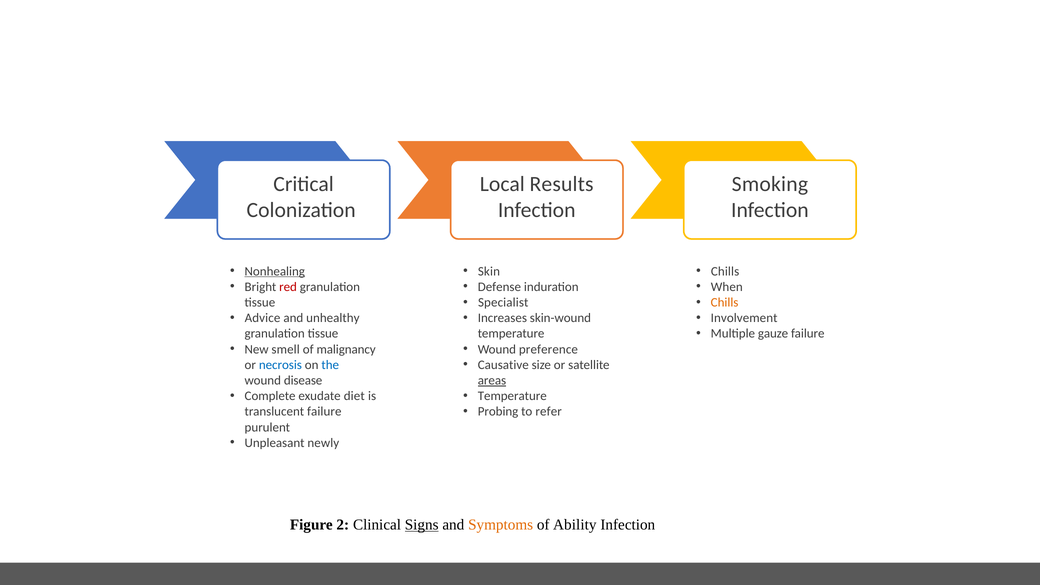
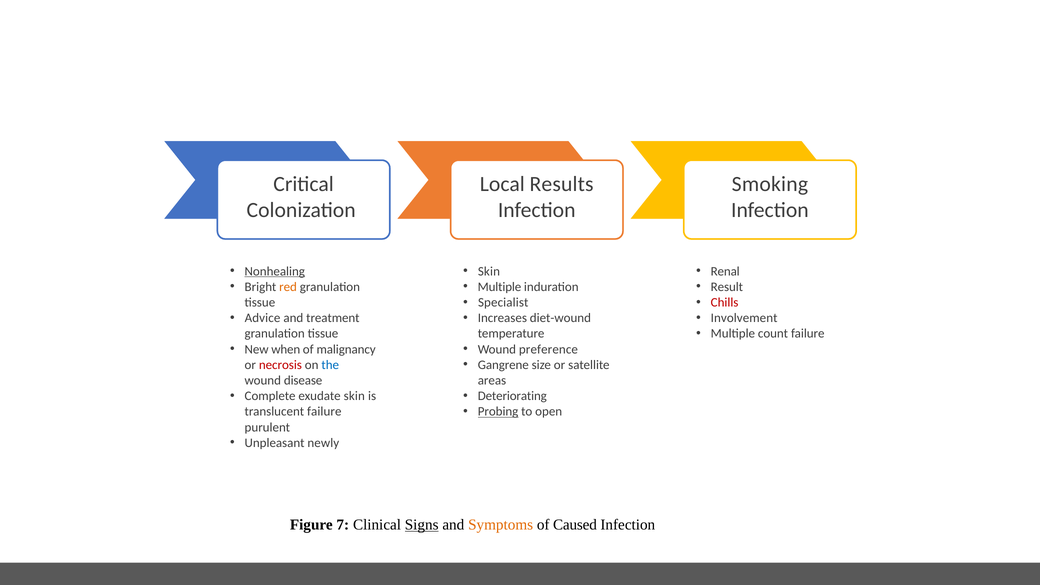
Chills: Chills -> Renal (725, 271)
red colour: red -> orange (288, 287)
Defense: Defense -> Multiple (499, 287)
When: When -> Result (727, 287)
Chills colour: orange -> red (725, 302)
unhealthy: unhealthy -> treatment (333, 318)
skin-wound: skin-wound -> diet-wound (560, 318)
gauze: gauze -> count (773, 334)
smell: smell -> when (286, 349)
Causative: Causative -> Gangrene (503, 365)
necrosis colour: blue -> red (280, 365)
areas underline: present -> none (492, 380)
exudate diet: diet -> skin (354, 396)
Temperature: Temperature -> Deteriorating (512, 396)
Probing underline: none -> present (498, 412)
refer: refer -> open (549, 412)
2: 2 -> 7 (343, 525)
Ability: Ability -> Caused (575, 525)
